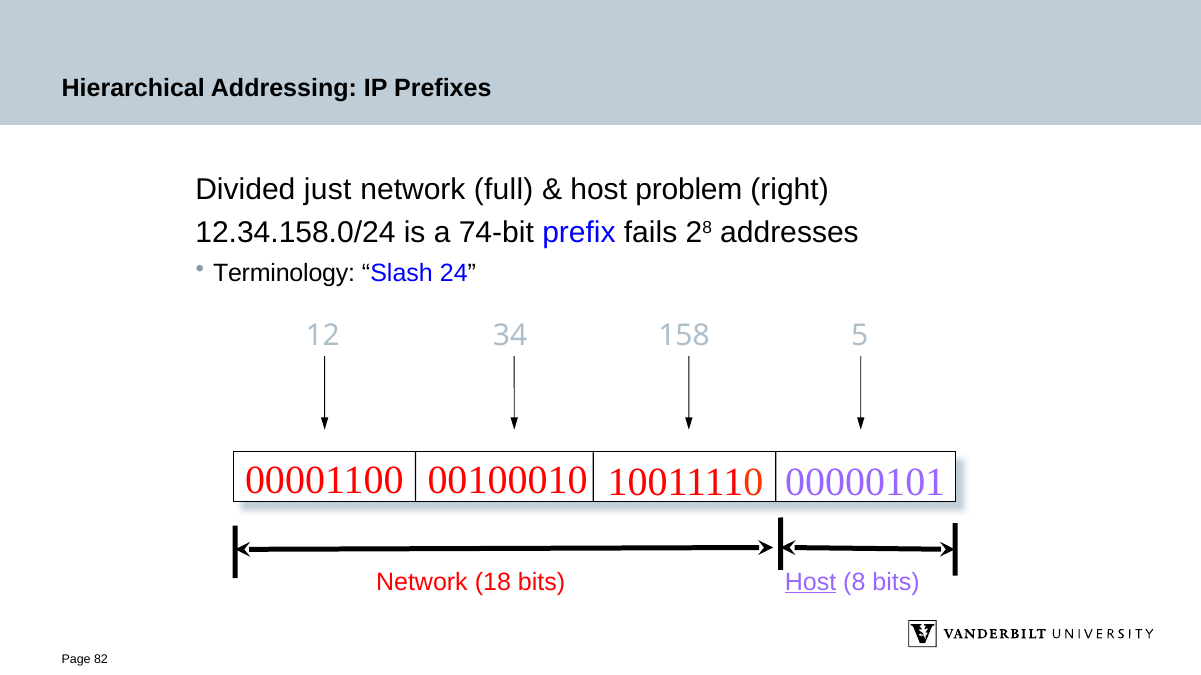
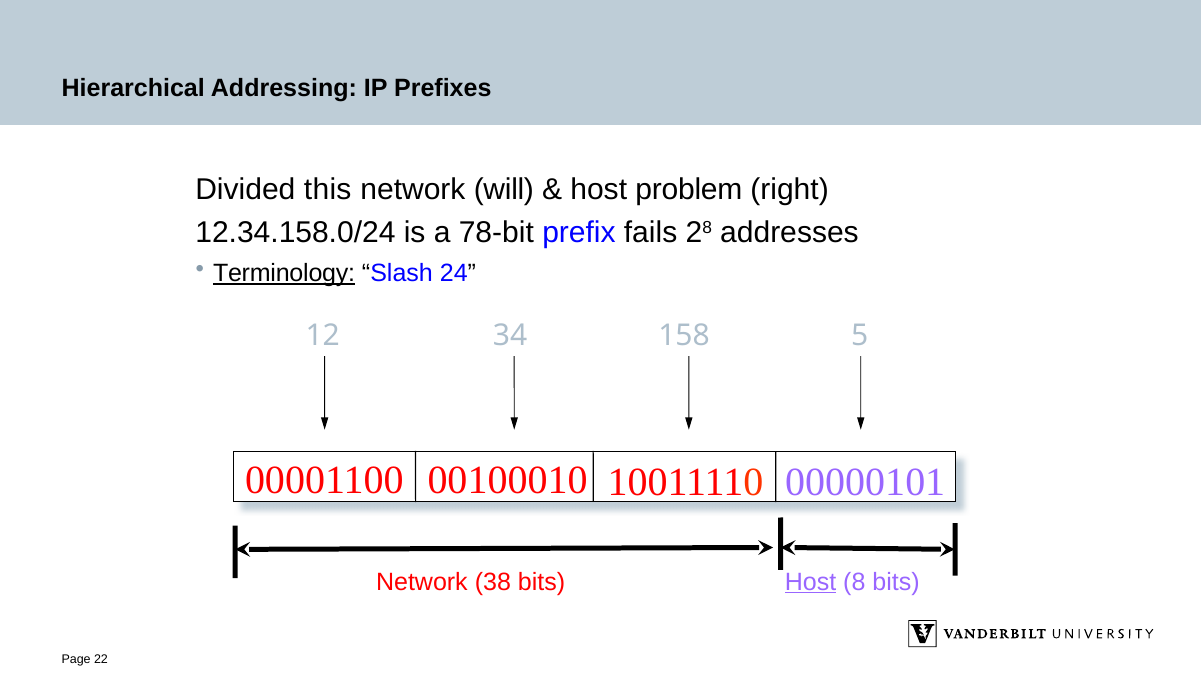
just: just -> this (328, 189)
full: full -> will (504, 189)
74-bit: 74-bit -> 78-bit (496, 233)
Terminology underline: none -> present (284, 273)
18: 18 -> 38 (493, 582)
82: 82 -> 22 (101, 659)
